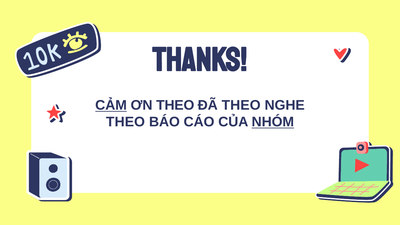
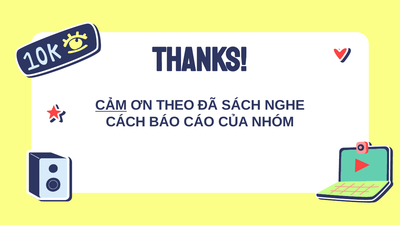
ĐÃ THEO: THEO -> SÁCH (241, 105)
THEO: THEO -> CÁCH (126, 122)
NHÓM underline: present -> none (273, 122)
